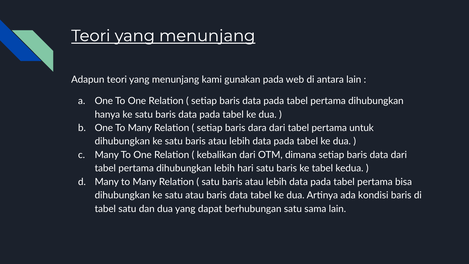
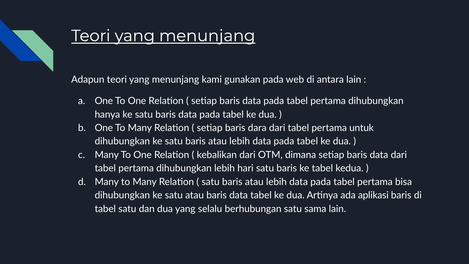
kondisi: kondisi -> aplikasi (373, 195)
dapat: dapat -> selalu (210, 209)
